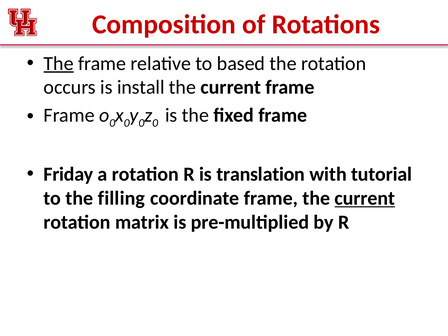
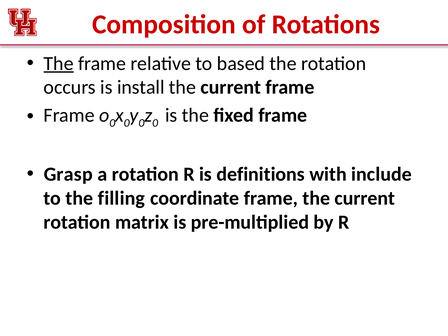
Friday: Friday -> Grasp (68, 174)
translation: translation -> definitions (261, 174)
tutorial: tutorial -> include (382, 174)
current underline: present -> none (365, 198)
